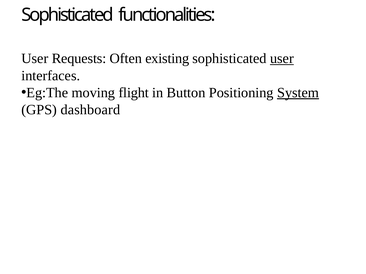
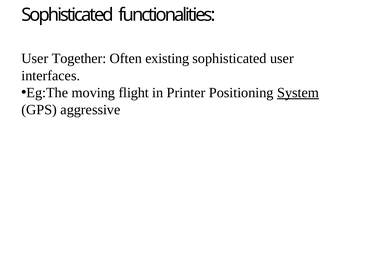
Requests: Requests -> Together (79, 59)
user underline: present -> none (282, 59)
Button: Button -> Printer (186, 93)
dashboard: dashboard -> aggressive (90, 110)
